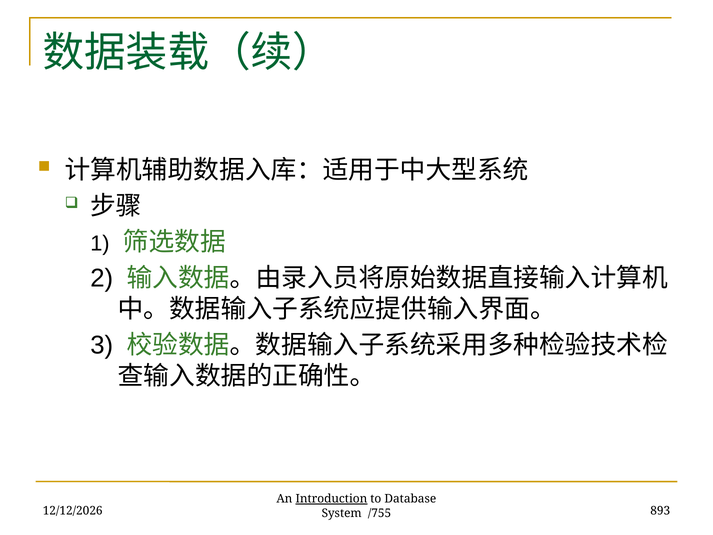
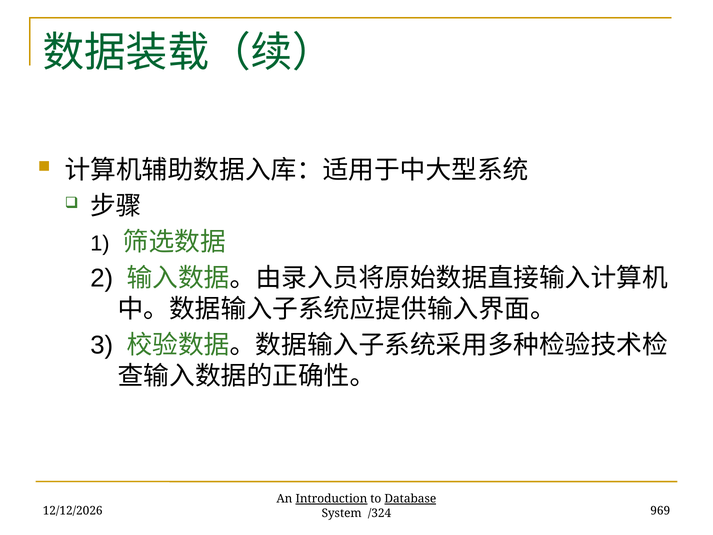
Database underline: none -> present (410, 499)
893: 893 -> 969 (660, 511)
/755: /755 -> /324 (380, 513)
